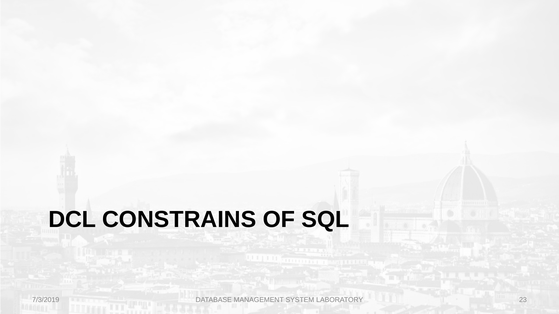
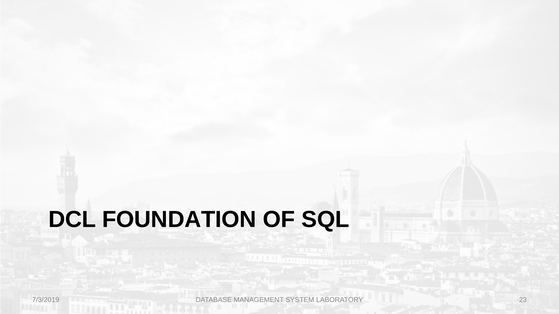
CONSTRAINS: CONSTRAINS -> FOUNDATION (179, 220)
